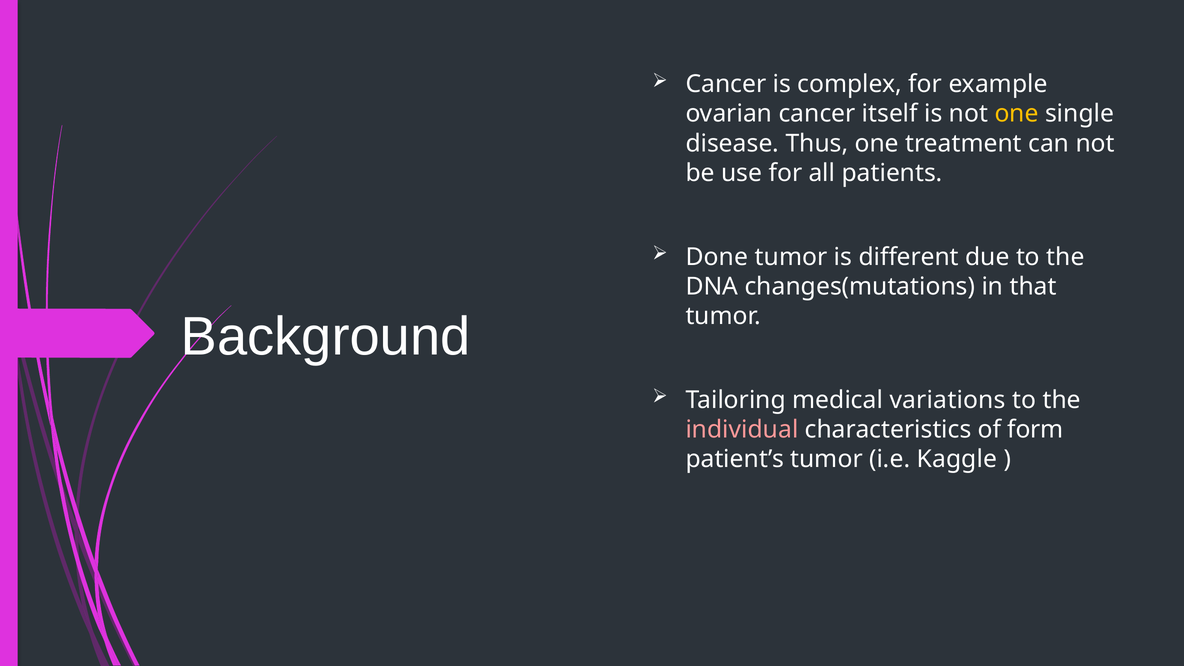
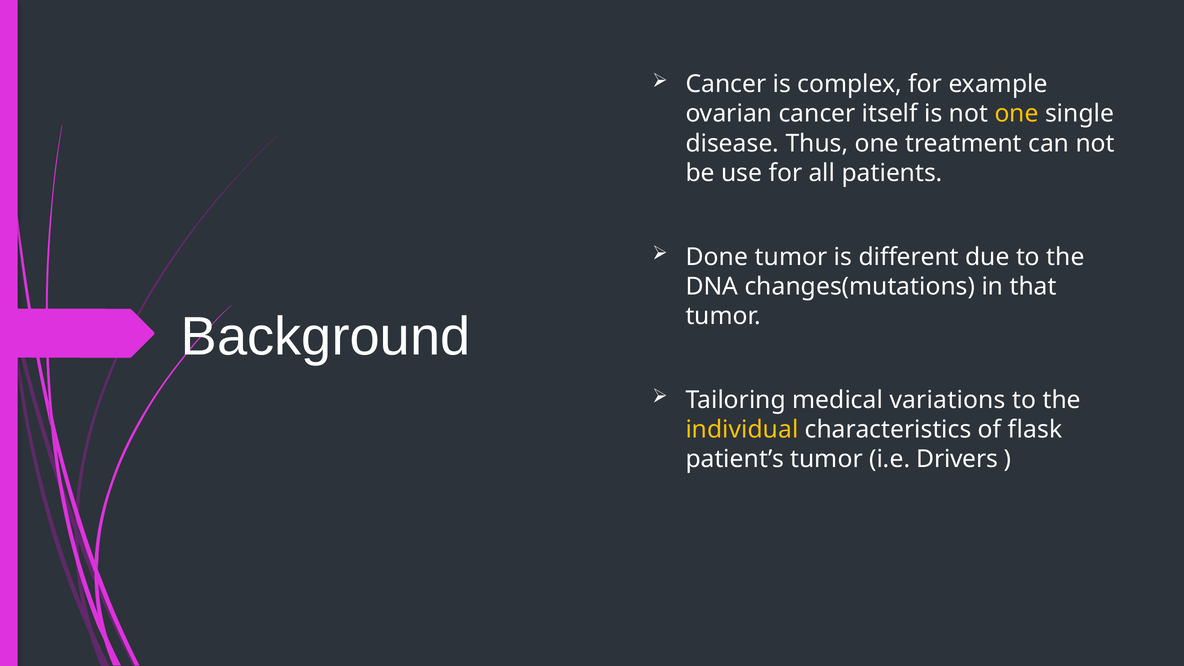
individual colour: pink -> yellow (742, 430)
form: form -> flask (1035, 430)
Kaggle: Kaggle -> Drivers (957, 459)
